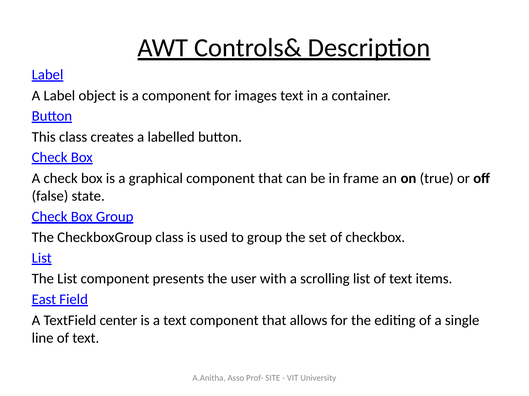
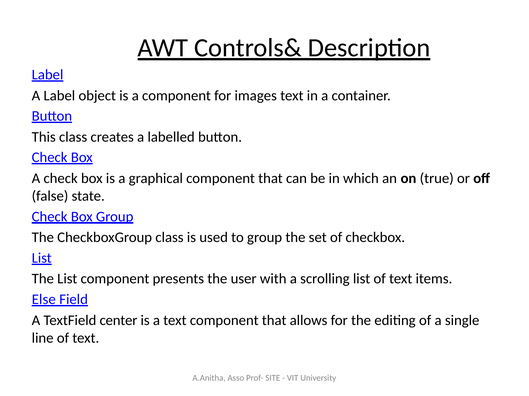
frame: frame -> which (361, 179)
East: East -> Else (44, 300)
